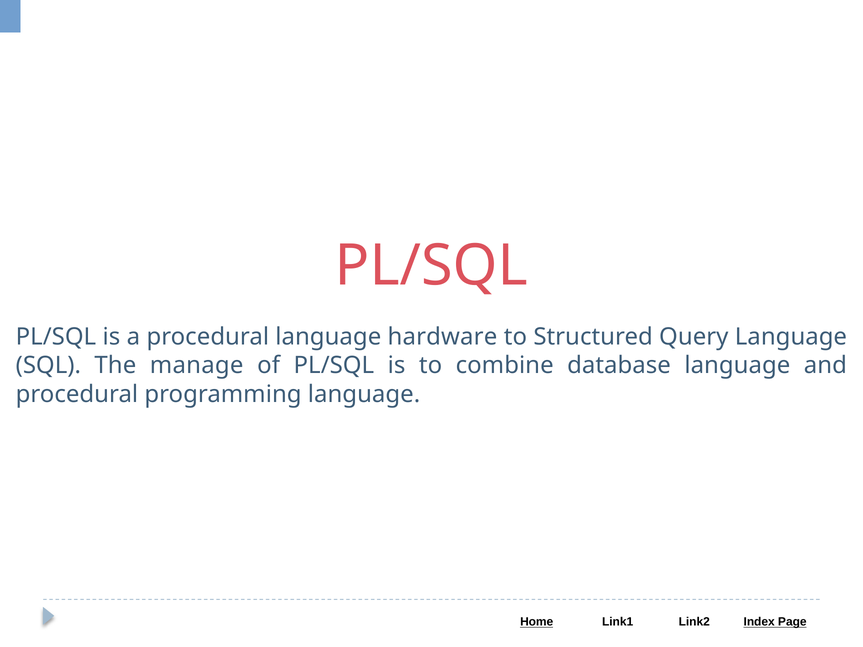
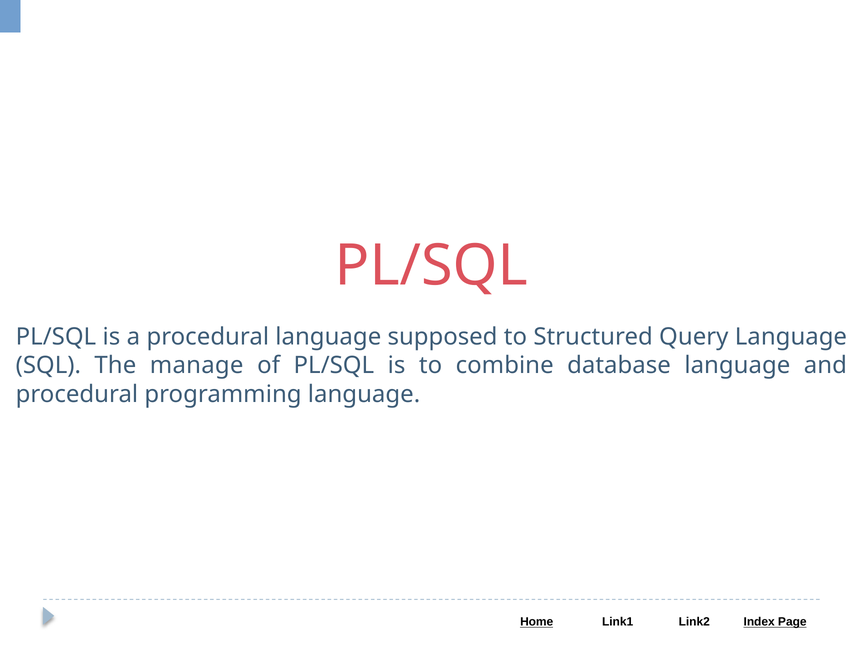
hardware: hardware -> supposed (443, 337)
